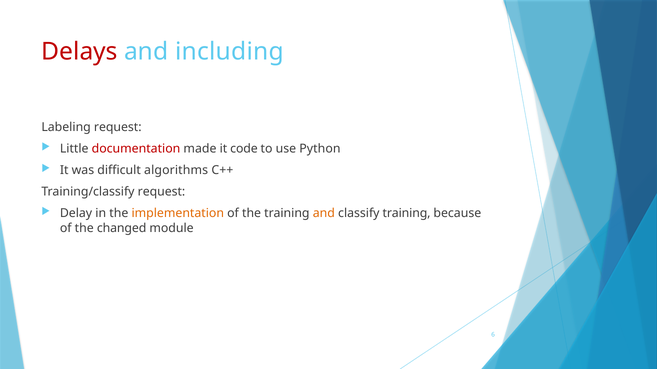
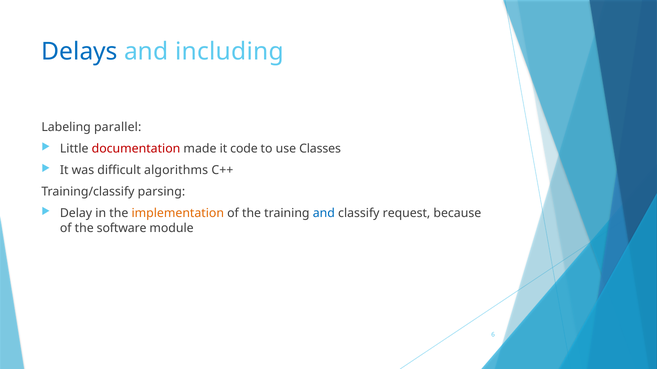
Delays colour: red -> blue (80, 52)
Labeling request: request -> parallel (118, 127)
Python: Python -> Classes (320, 149)
Training/classify request: request -> parsing (161, 192)
and colour: orange -> blue (324, 214)
classify training: training -> request (407, 214)
changed: changed -> software (122, 228)
